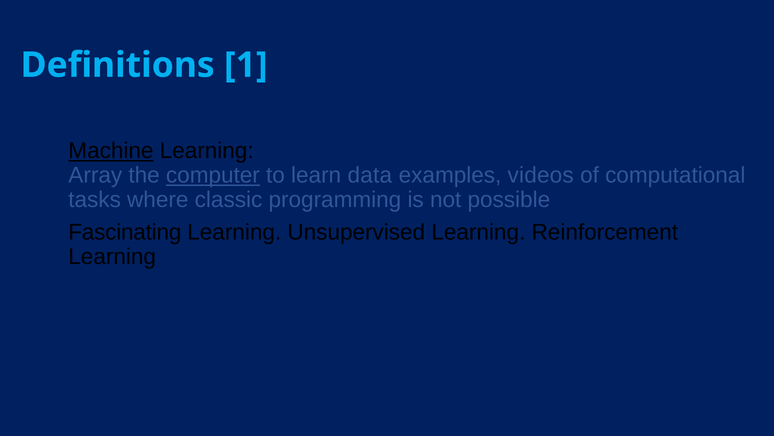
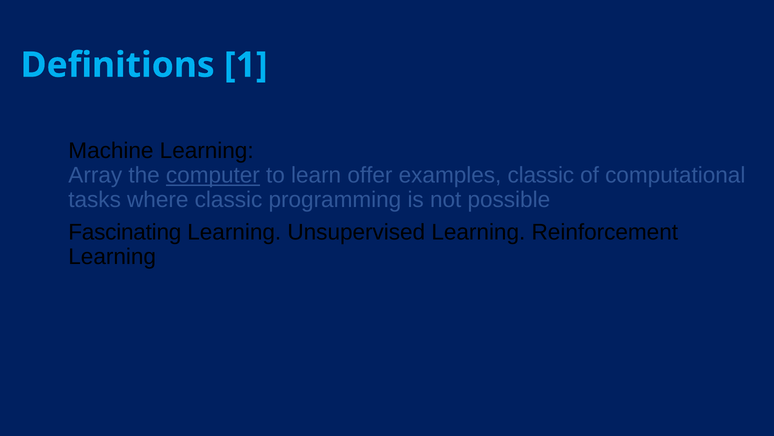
Machine underline: present -> none (111, 151)
data: data -> offer (370, 175)
examples videos: videos -> classic (541, 175)
